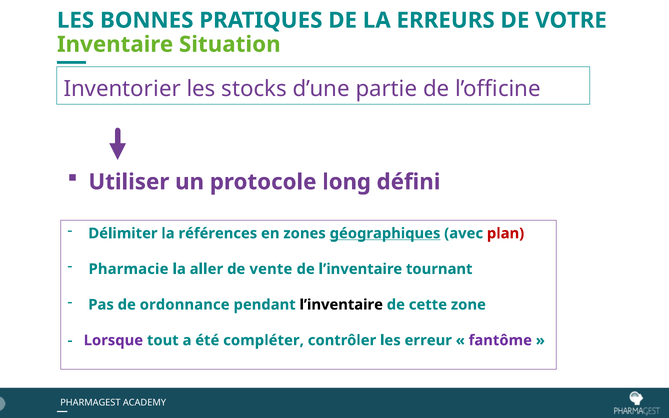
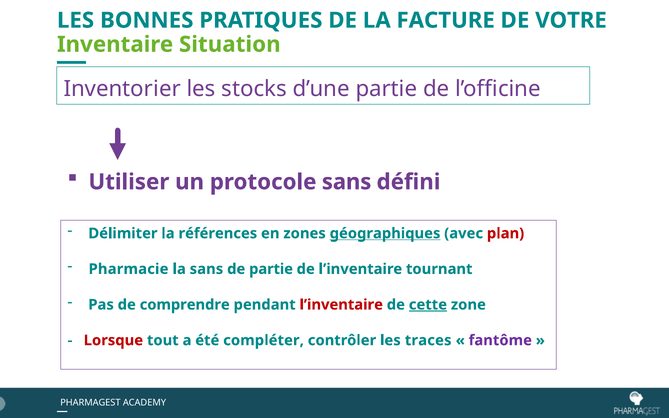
ERREURS: ERREURS -> FACTURE (446, 20)
protocole long: long -> sans (347, 182)
la aller: aller -> sans (206, 269)
de vente: vente -> partie (271, 269)
ordonnance: ordonnance -> comprendre (185, 305)
l’inventaire colour: black -> red (341, 305)
cette underline: none -> present (428, 305)
Lorsque colour: purple -> red (113, 340)
erreur: erreur -> traces (428, 340)
